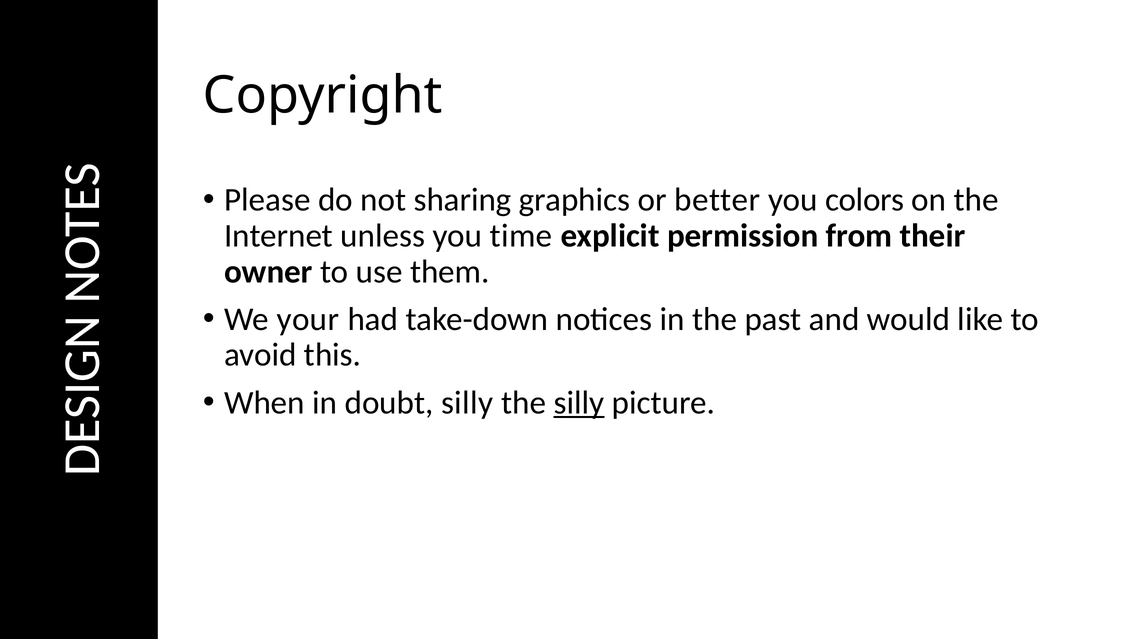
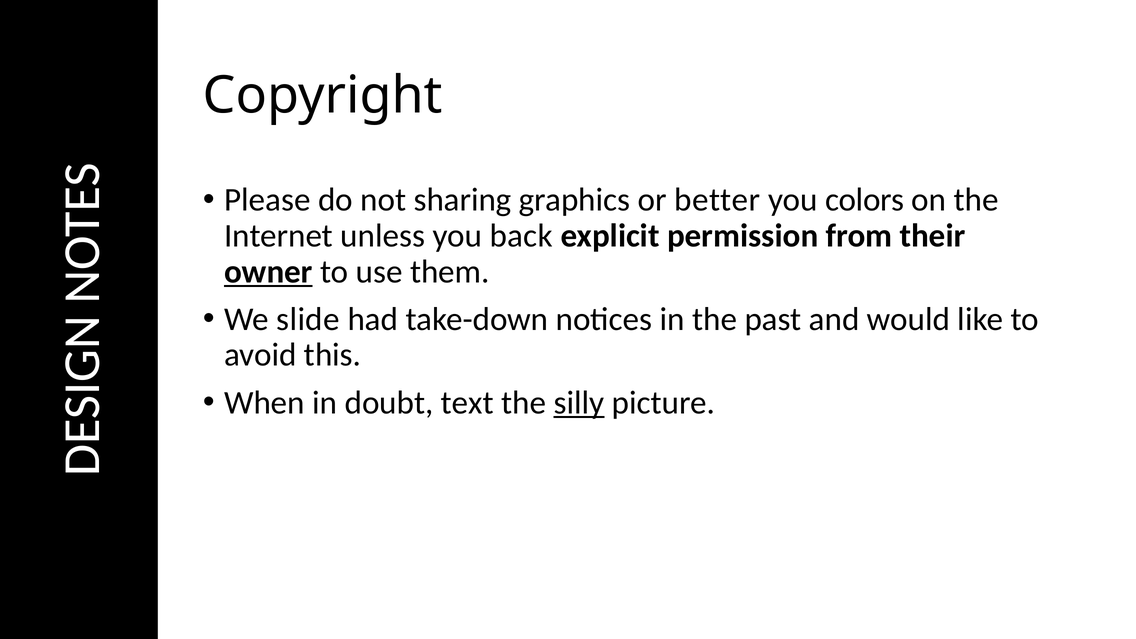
time: time -> back (521, 236)
owner underline: none -> present (268, 272)
your: your -> slide (308, 319)
doubt silly: silly -> text (467, 403)
